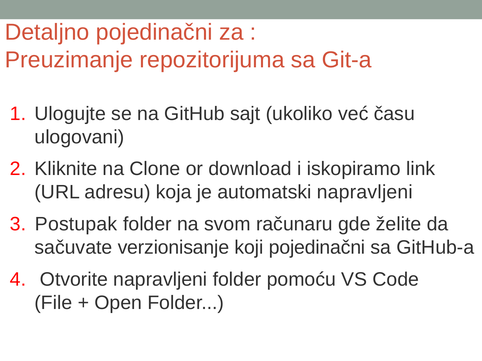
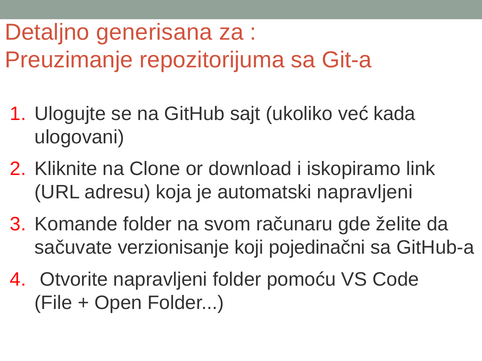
Detaljno pojedinačni: pojedinačni -> generisana (154, 32)
času: času -> kada (394, 114)
Postupak: Postupak -> Komande (76, 224)
